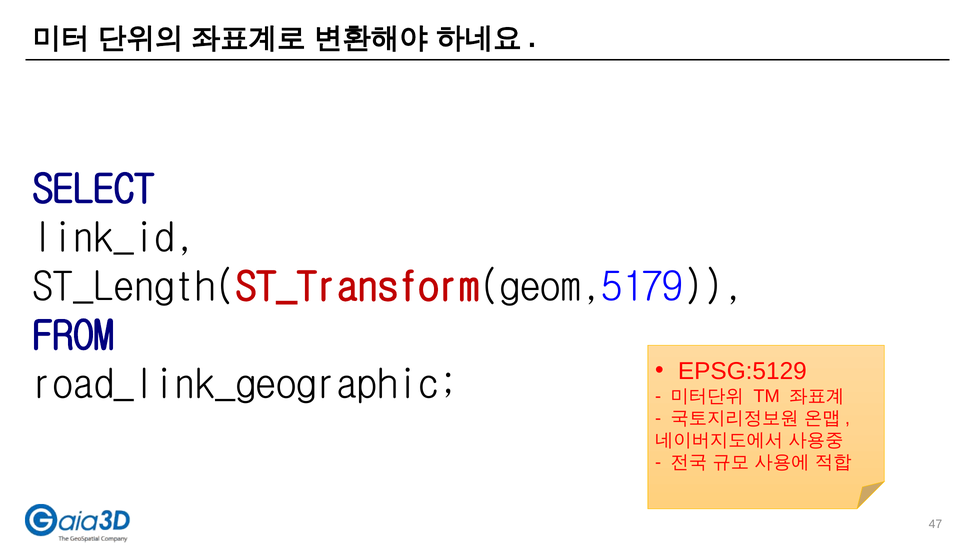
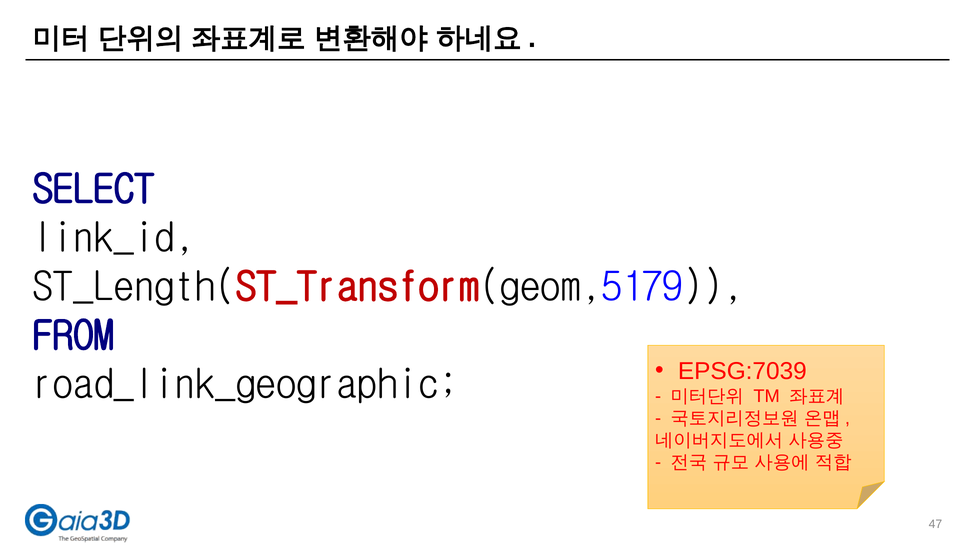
EPSG:5129: EPSG:5129 -> EPSG:7039 (742, 371)
